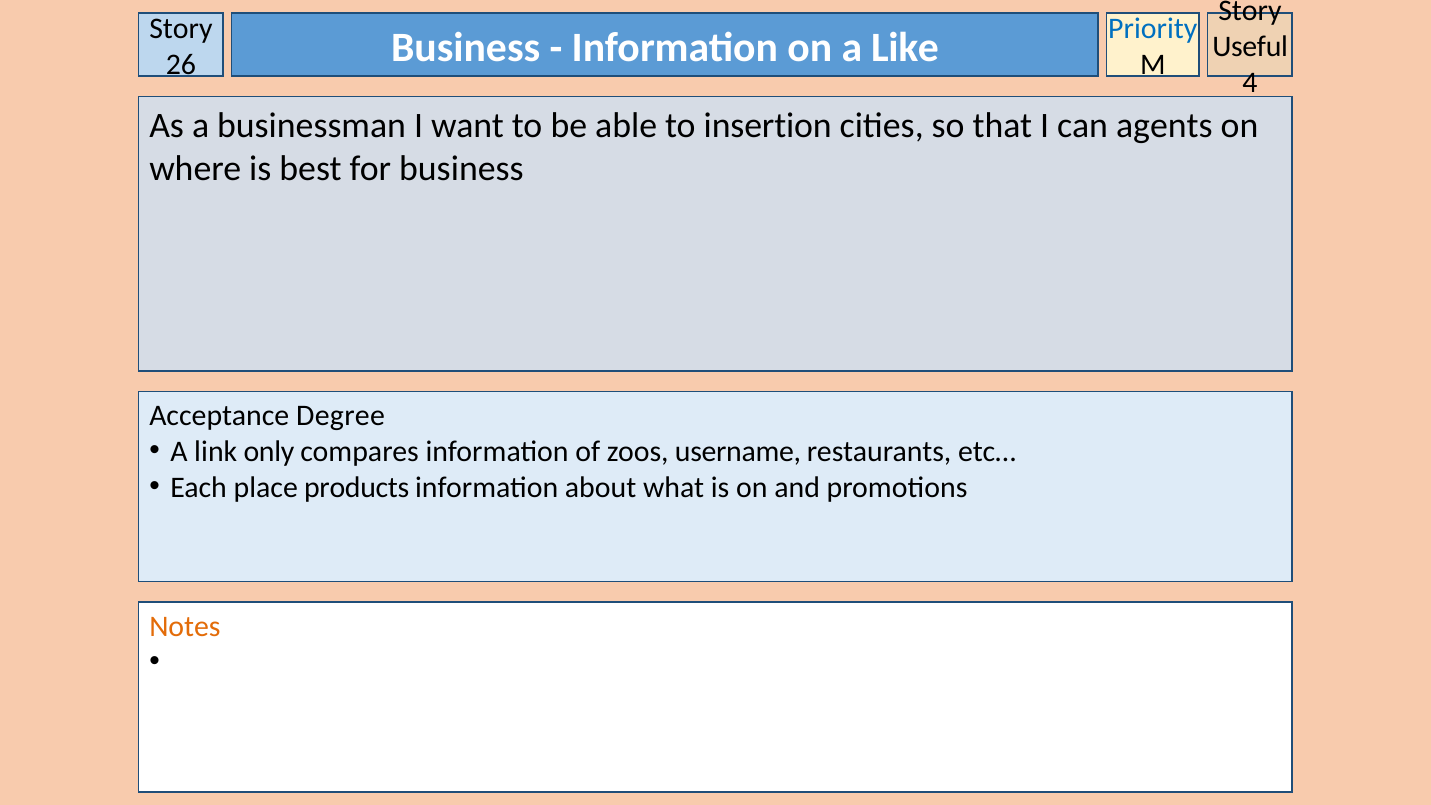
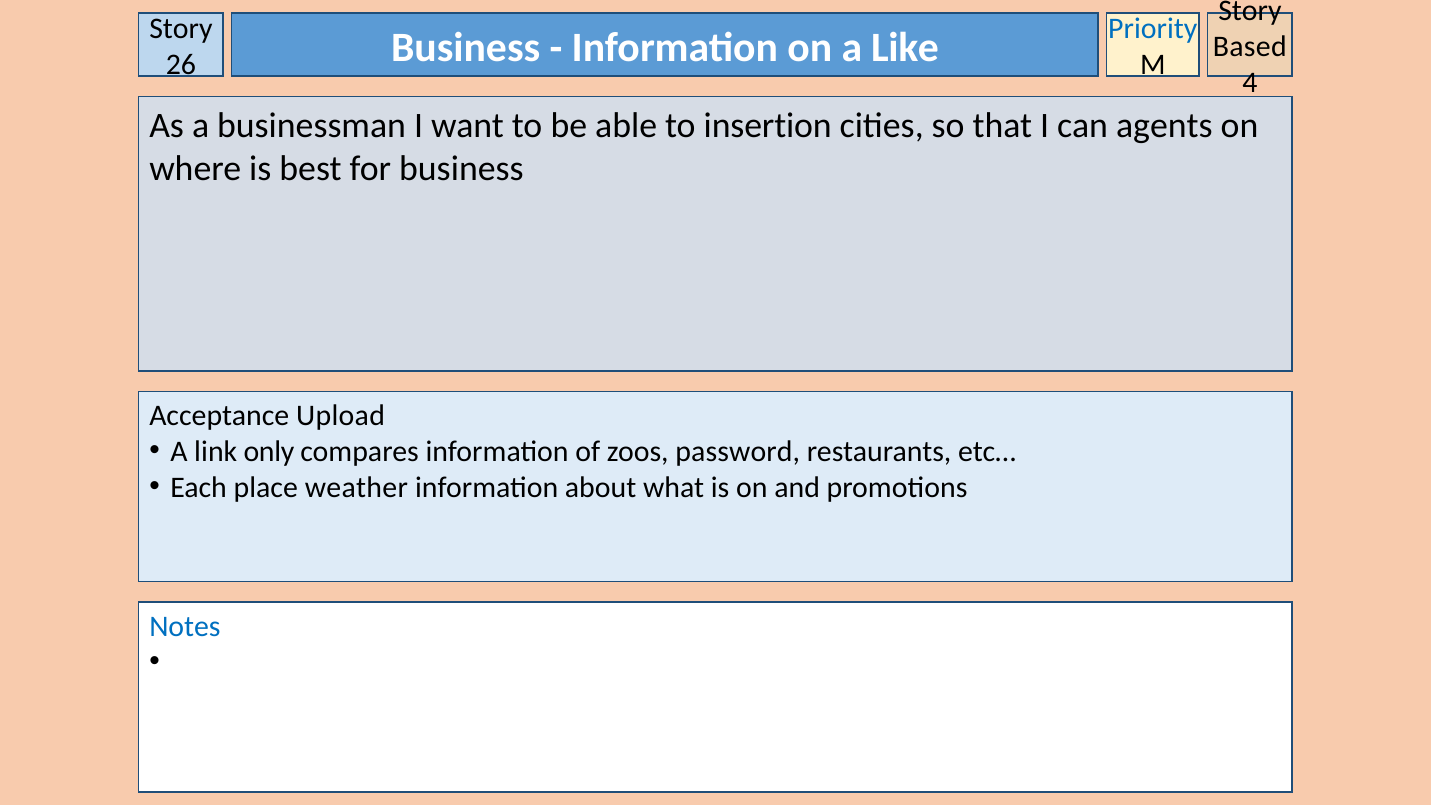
Useful: Useful -> Based (1250, 47)
Degree: Degree -> Upload (341, 416)
username: username -> password (738, 451)
products: products -> weather (356, 487)
Notes colour: orange -> blue (185, 626)
